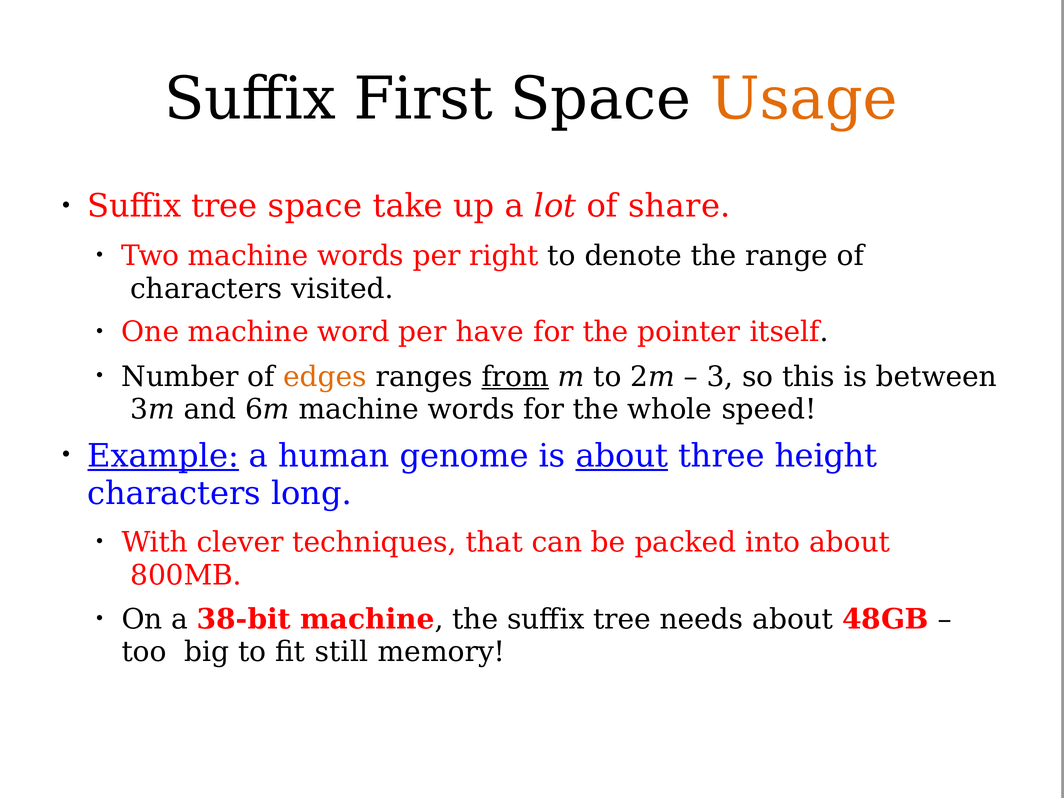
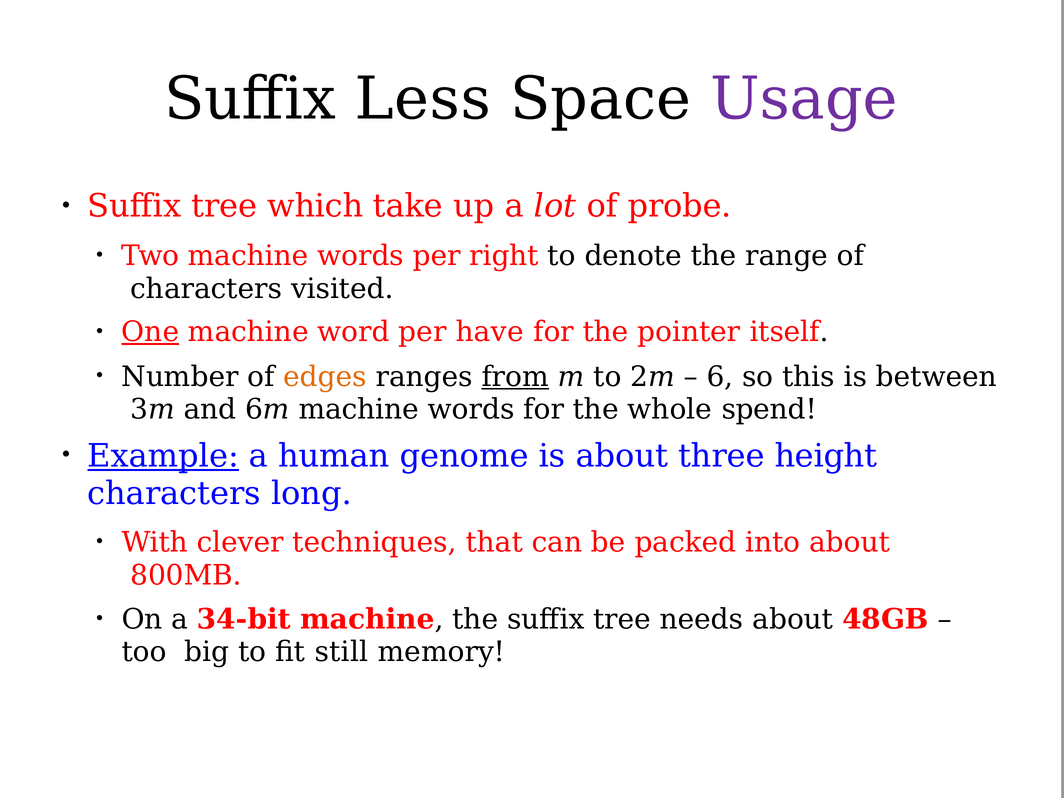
First: First -> Less (423, 99)
Usage colour: orange -> purple (804, 99)
tree space: space -> which (315, 206)
share: share -> probe (680, 206)
One underline: none -> present (150, 332)
3: 3 -> 6 (720, 377)
speed: speed -> spend (769, 409)
about underline: present -> none (622, 456)
38-bit: 38-bit -> 34-bit (244, 619)
